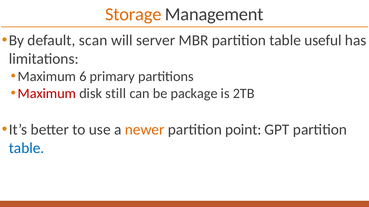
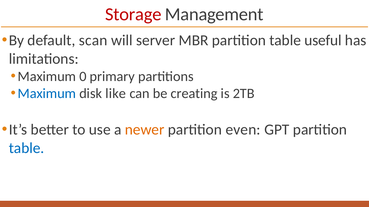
Storage colour: orange -> red (133, 14)
6: 6 -> 0 (83, 77)
Maximum colour: red -> blue (47, 94)
still: still -> like (116, 94)
package: package -> creating (194, 94)
point: point -> even (243, 130)
